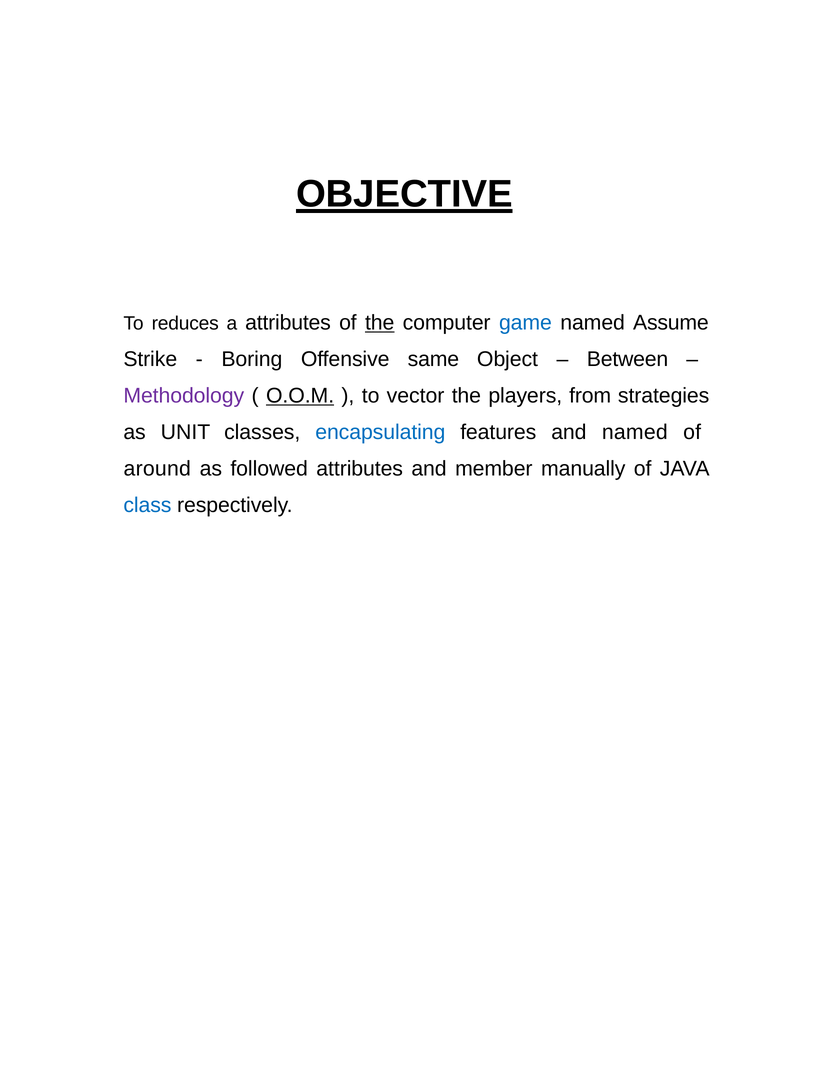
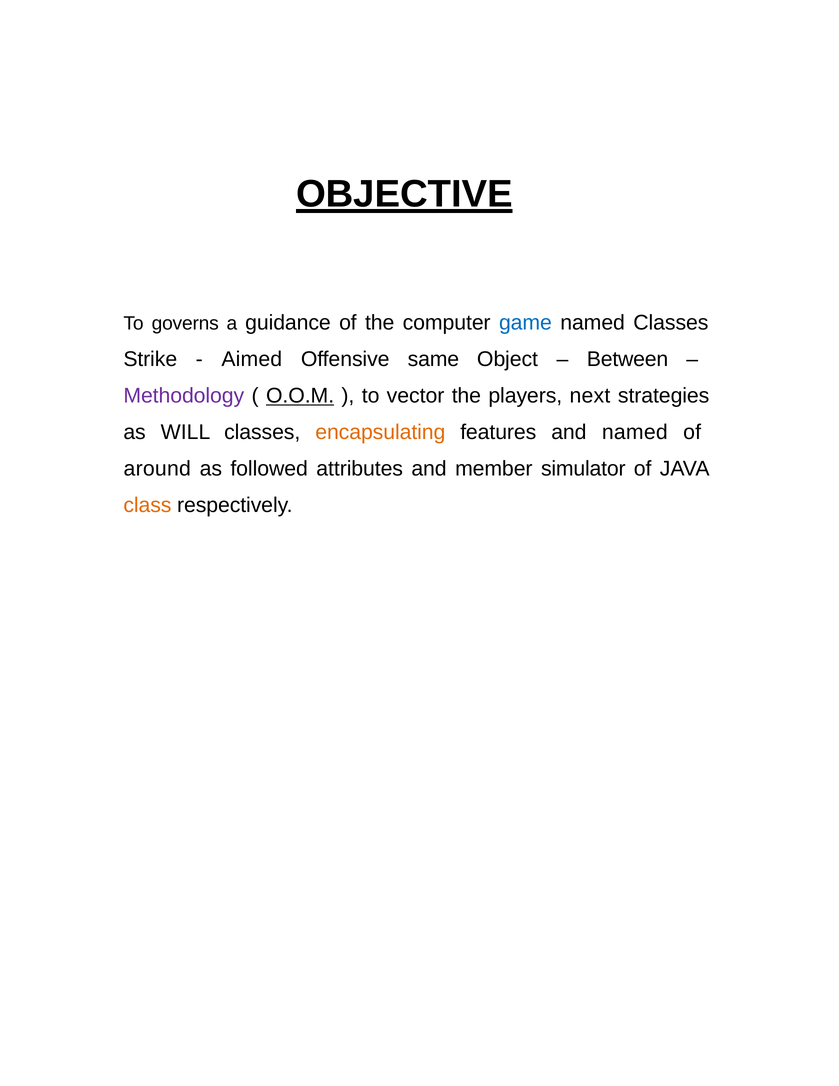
reduces: reduces -> governs (185, 324)
a attributes: attributes -> guidance (288, 323)
the underline: present -> none (380, 323)
named Assume: Assume -> Classes (671, 323)
Boring: Boring -> Aimed (252, 359)
from: from -> next (590, 396)
UNIT: UNIT -> WILL (186, 432)
encapsulating colour: blue -> orange (380, 432)
manually: manually -> simulator (583, 469)
class colour: blue -> orange (147, 505)
